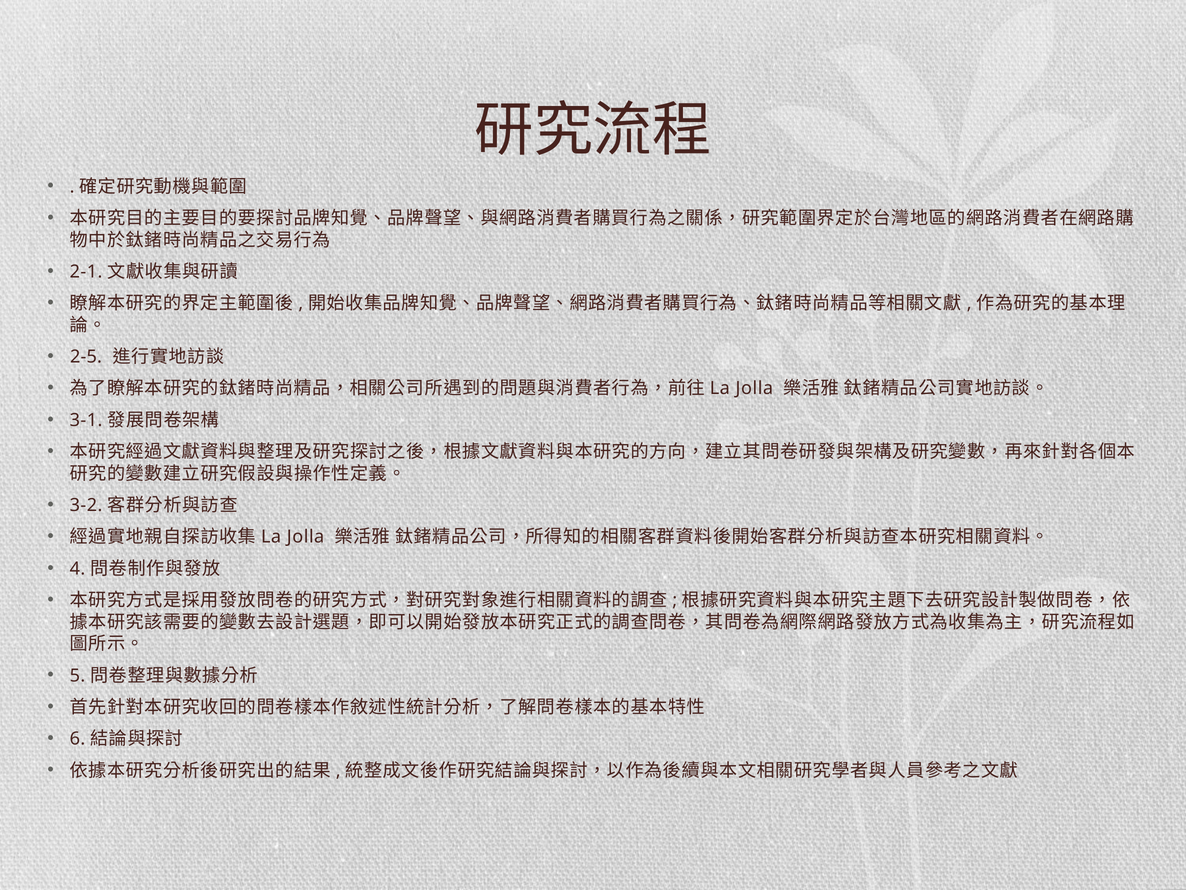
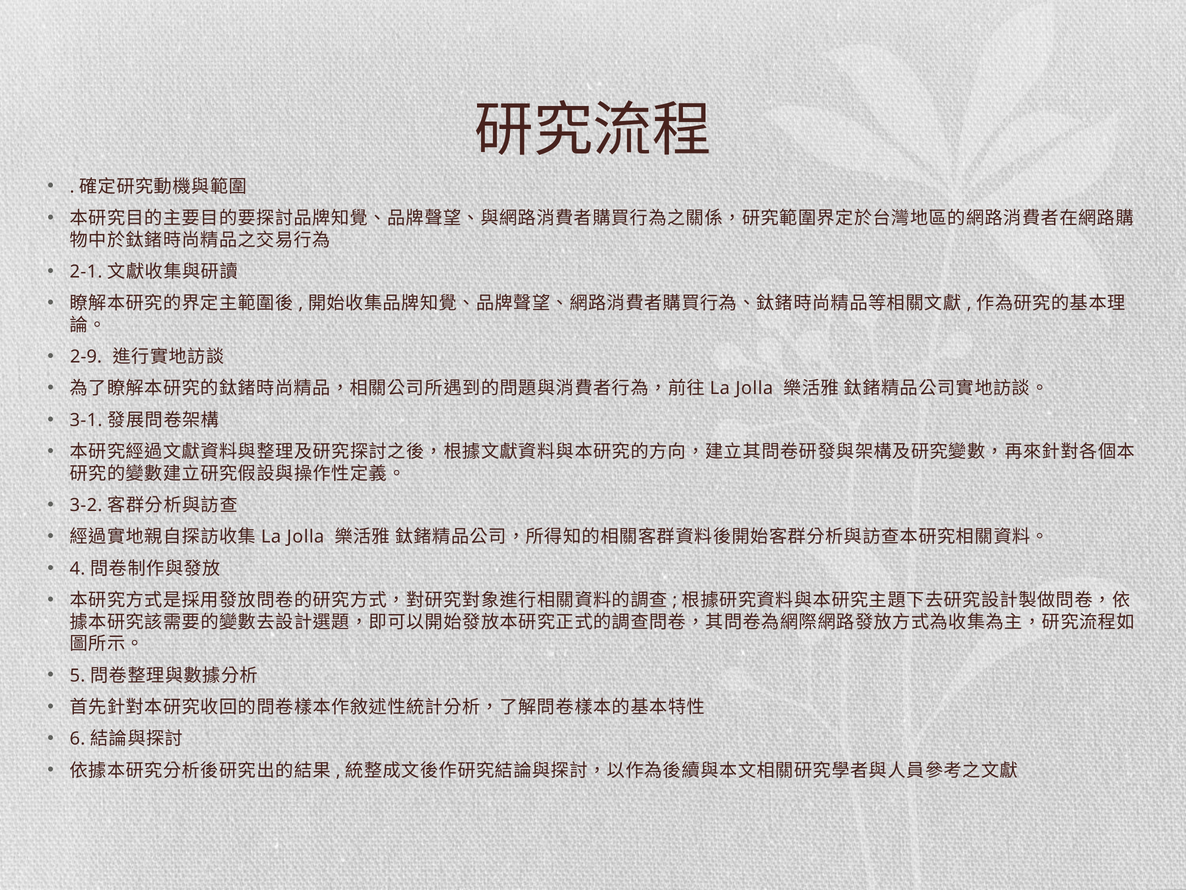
2-5: 2-5 -> 2-9 (86, 357)
